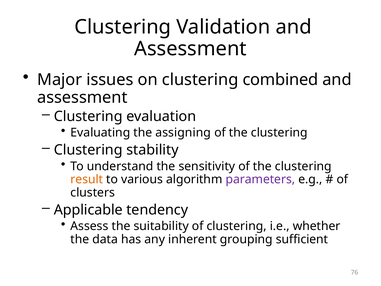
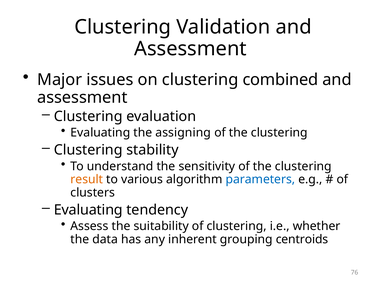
parameters colour: purple -> blue (260, 179)
Applicable: Applicable -> Evaluating (88, 210)
sufficient: sufficient -> centroids (302, 239)
